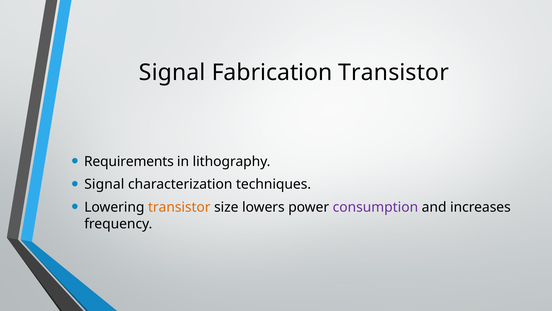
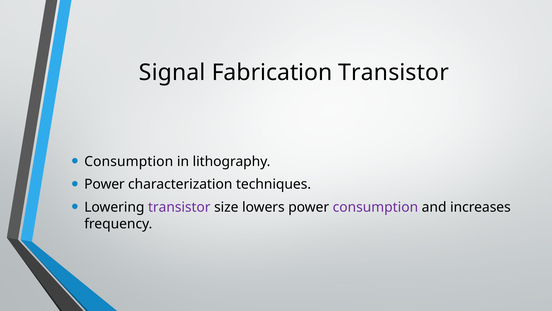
Requirements: Requirements -> Consumption (129, 161)
Signal: Signal -> Power (104, 184)
transistor colour: orange -> purple (179, 207)
